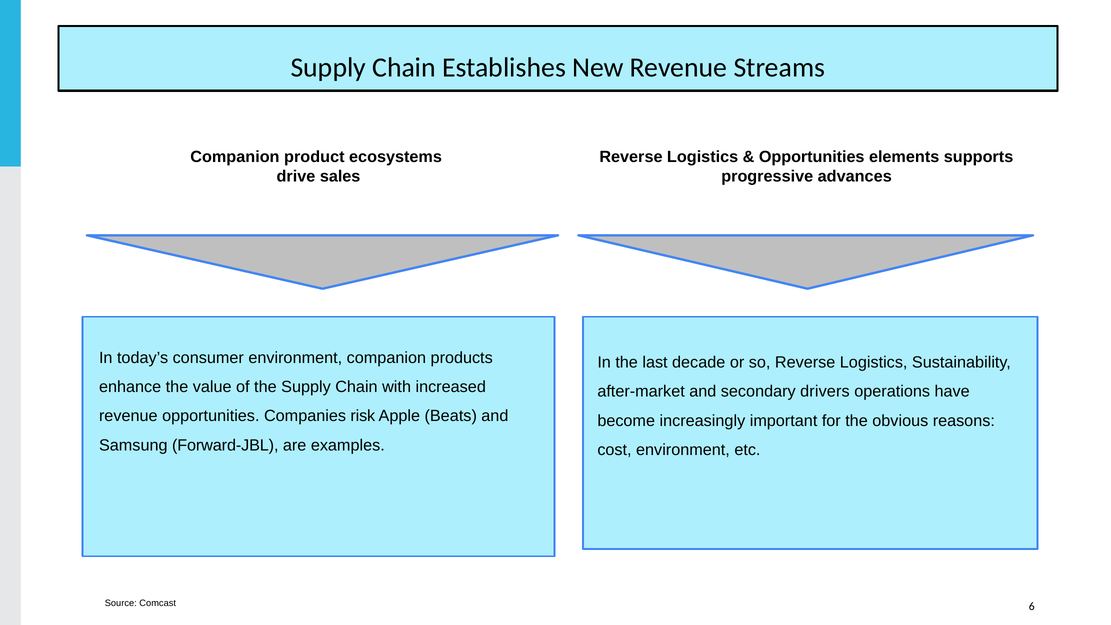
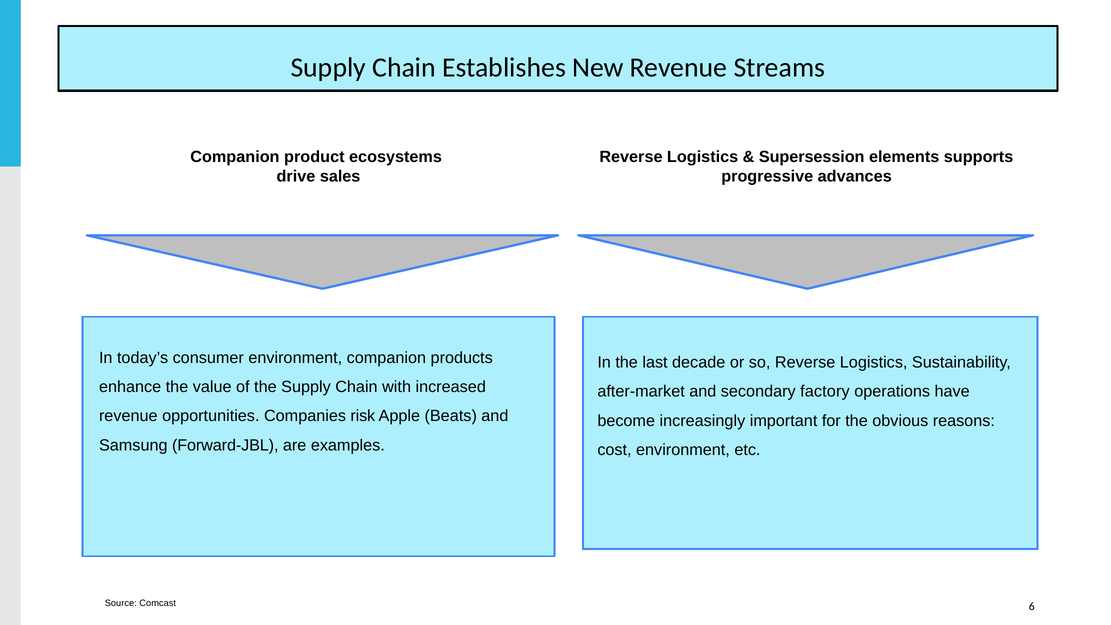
Opportunities: Opportunities -> Supersession (812, 157)
drivers: drivers -> factory (825, 391)
